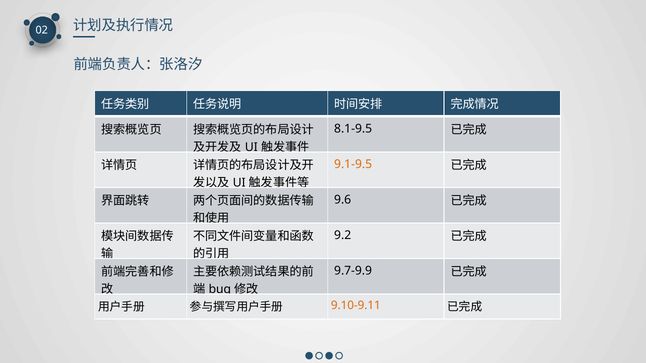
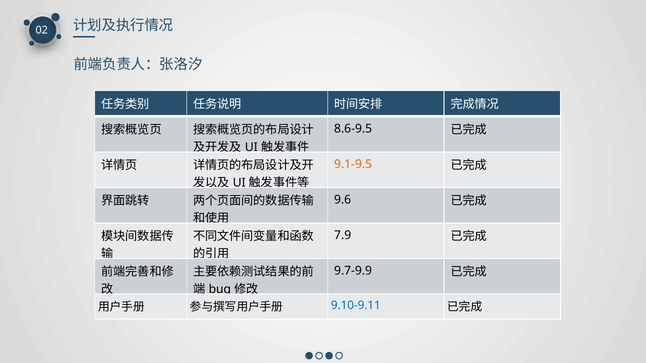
8.1-9.5: 8.1-9.5 -> 8.6-9.5 (353, 129)
9.2: 9.2 -> 7.9 (343, 235)
9.10-9.11 colour: orange -> blue (356, 306)
